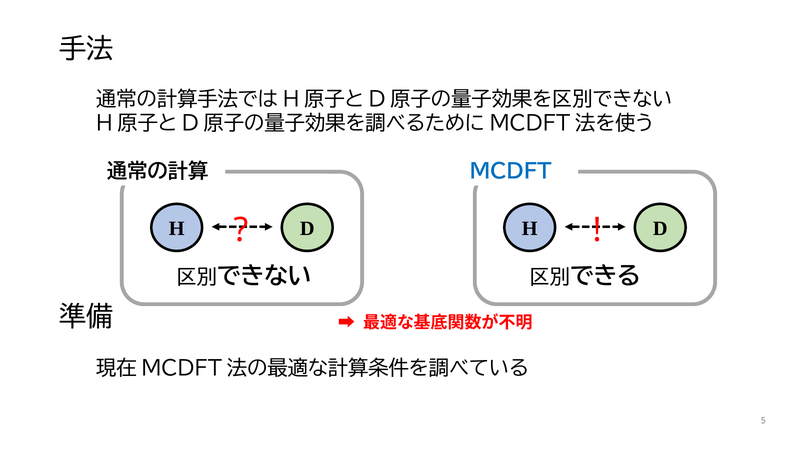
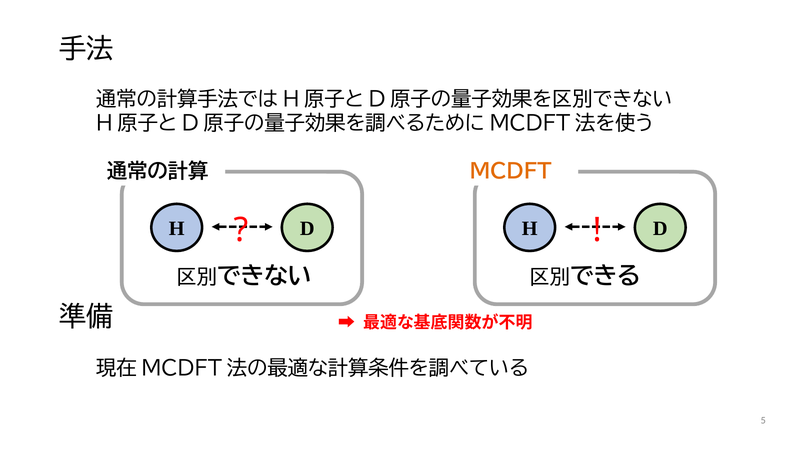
MCDFT colour: blue -> orange (511, 172)
